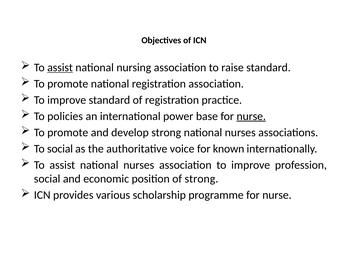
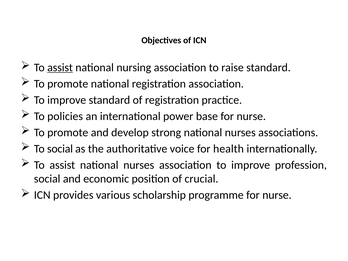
nurse underline: present -> none (251, 116)
known: known -> health (228, 149)
of strong: strong -> crucial (201, 179)
